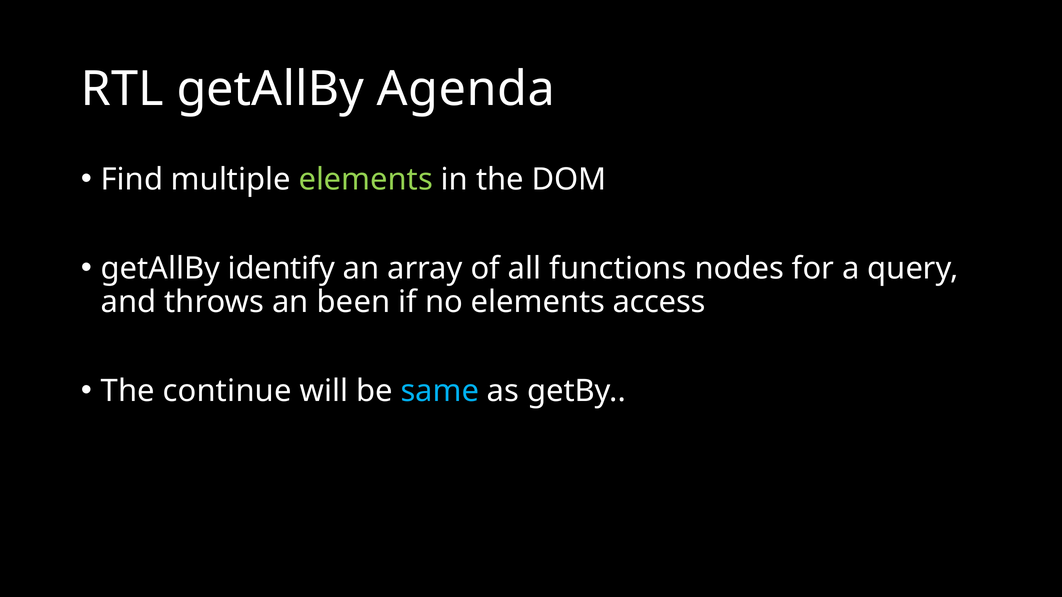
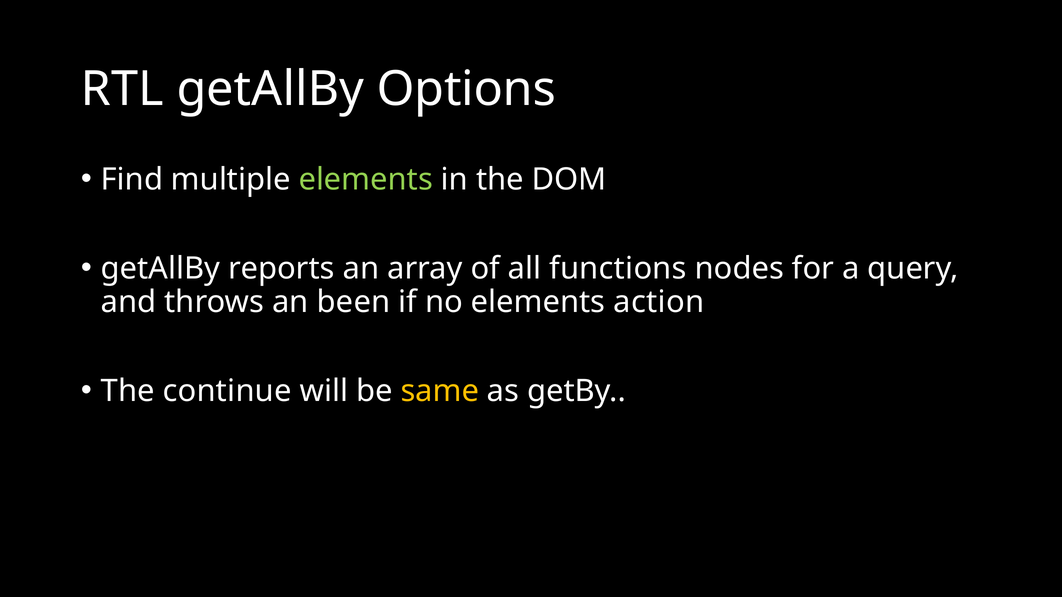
Agenda: Agenda -> Options (466, 89)
identify: identify -> reports (281, 269)
access: access -> action (659, 302)
same colour: light blue -> yellow (440, 391)
